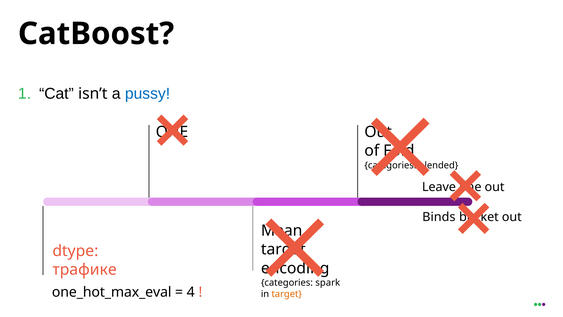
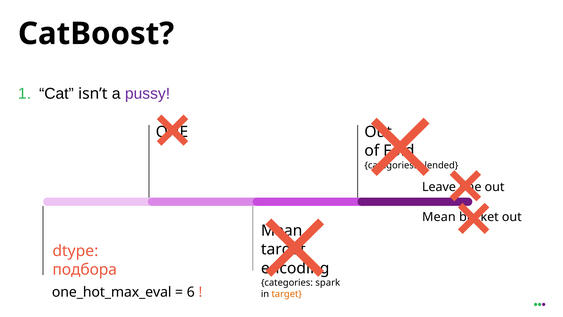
pussy colour: blue -> purple (148, 94)
Binds: Binds -> Mean (439, 217)
трафике: трафике -> подбора (85, 269)
4: 4 -> 6 (191, 292)
